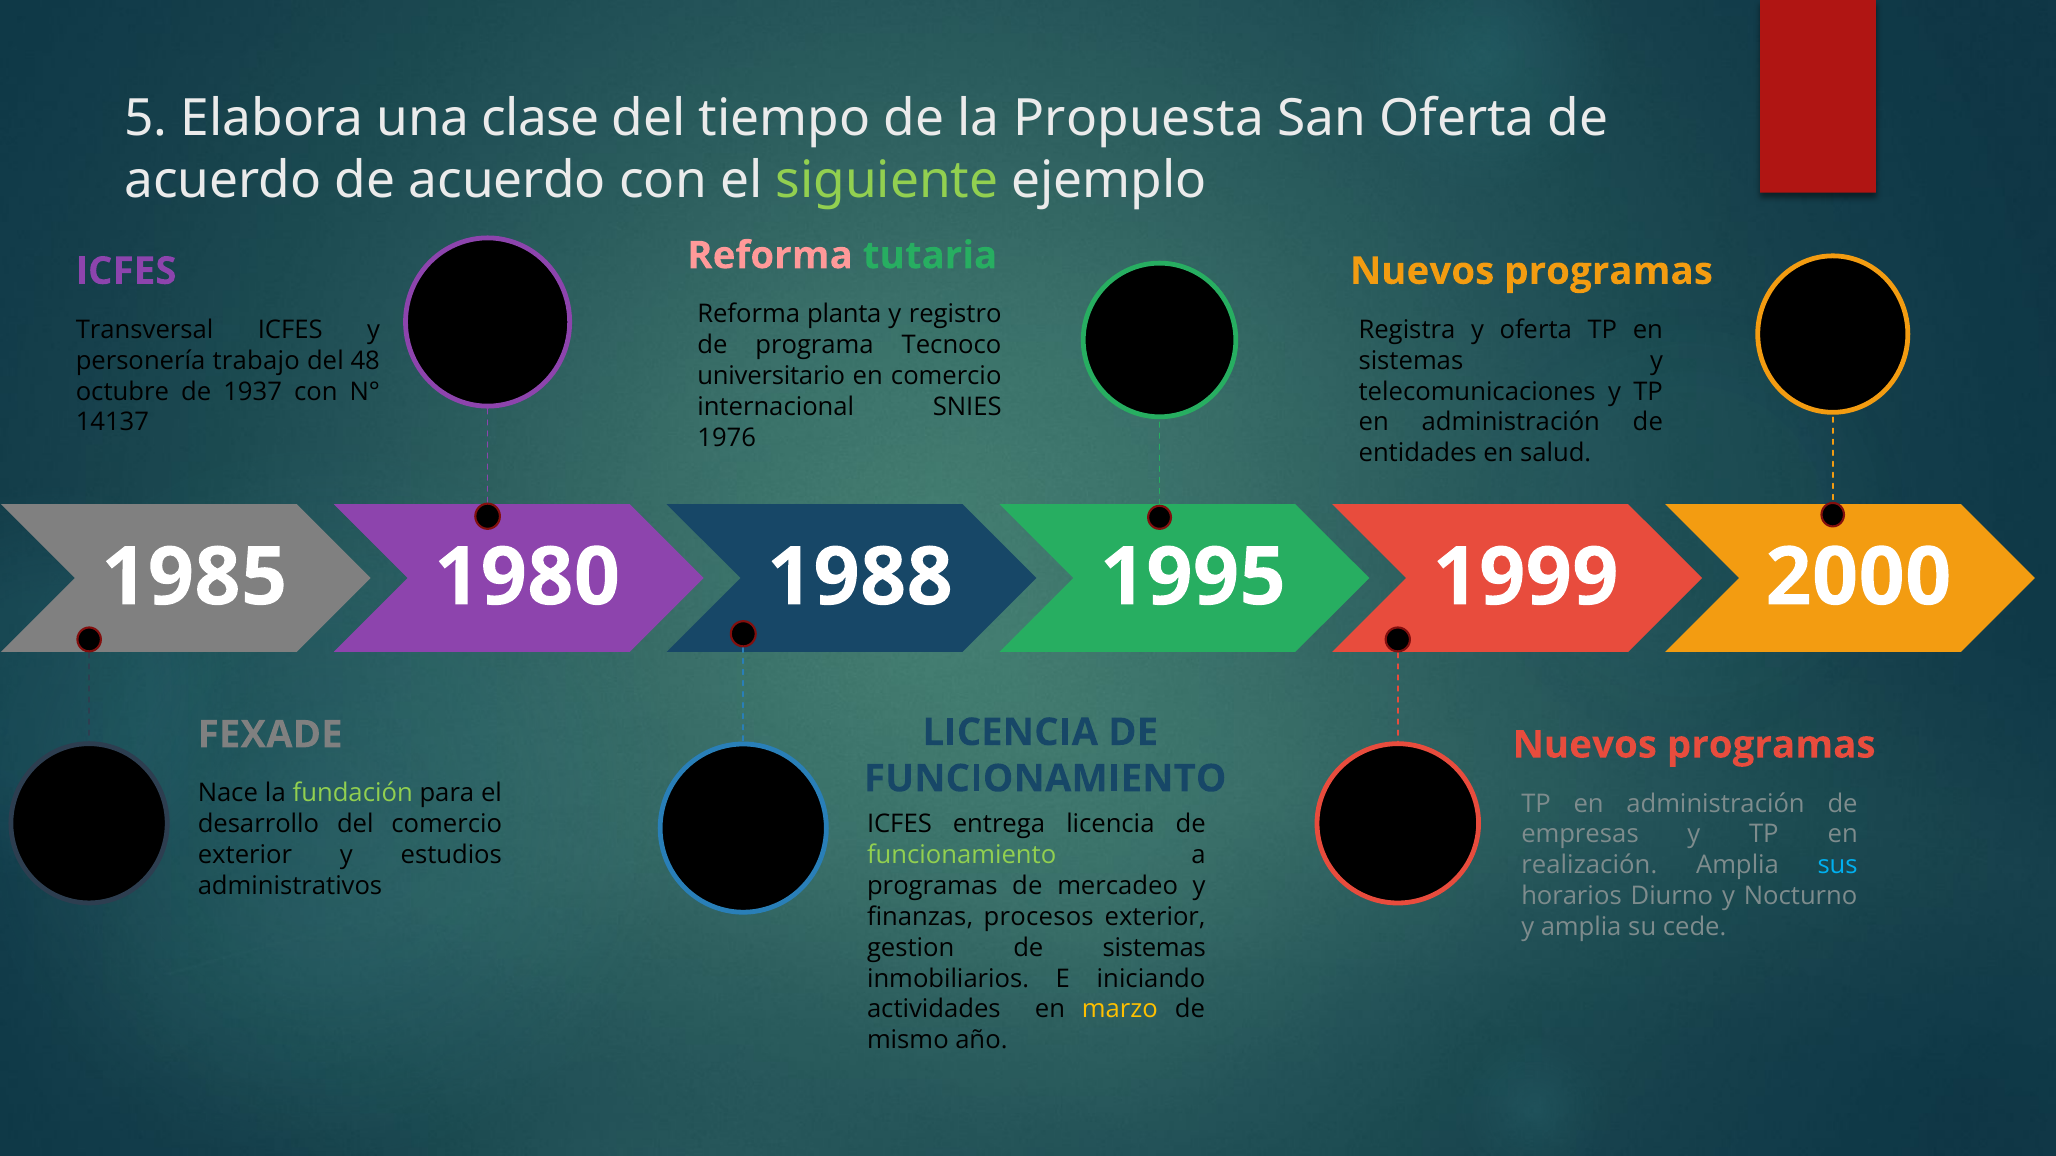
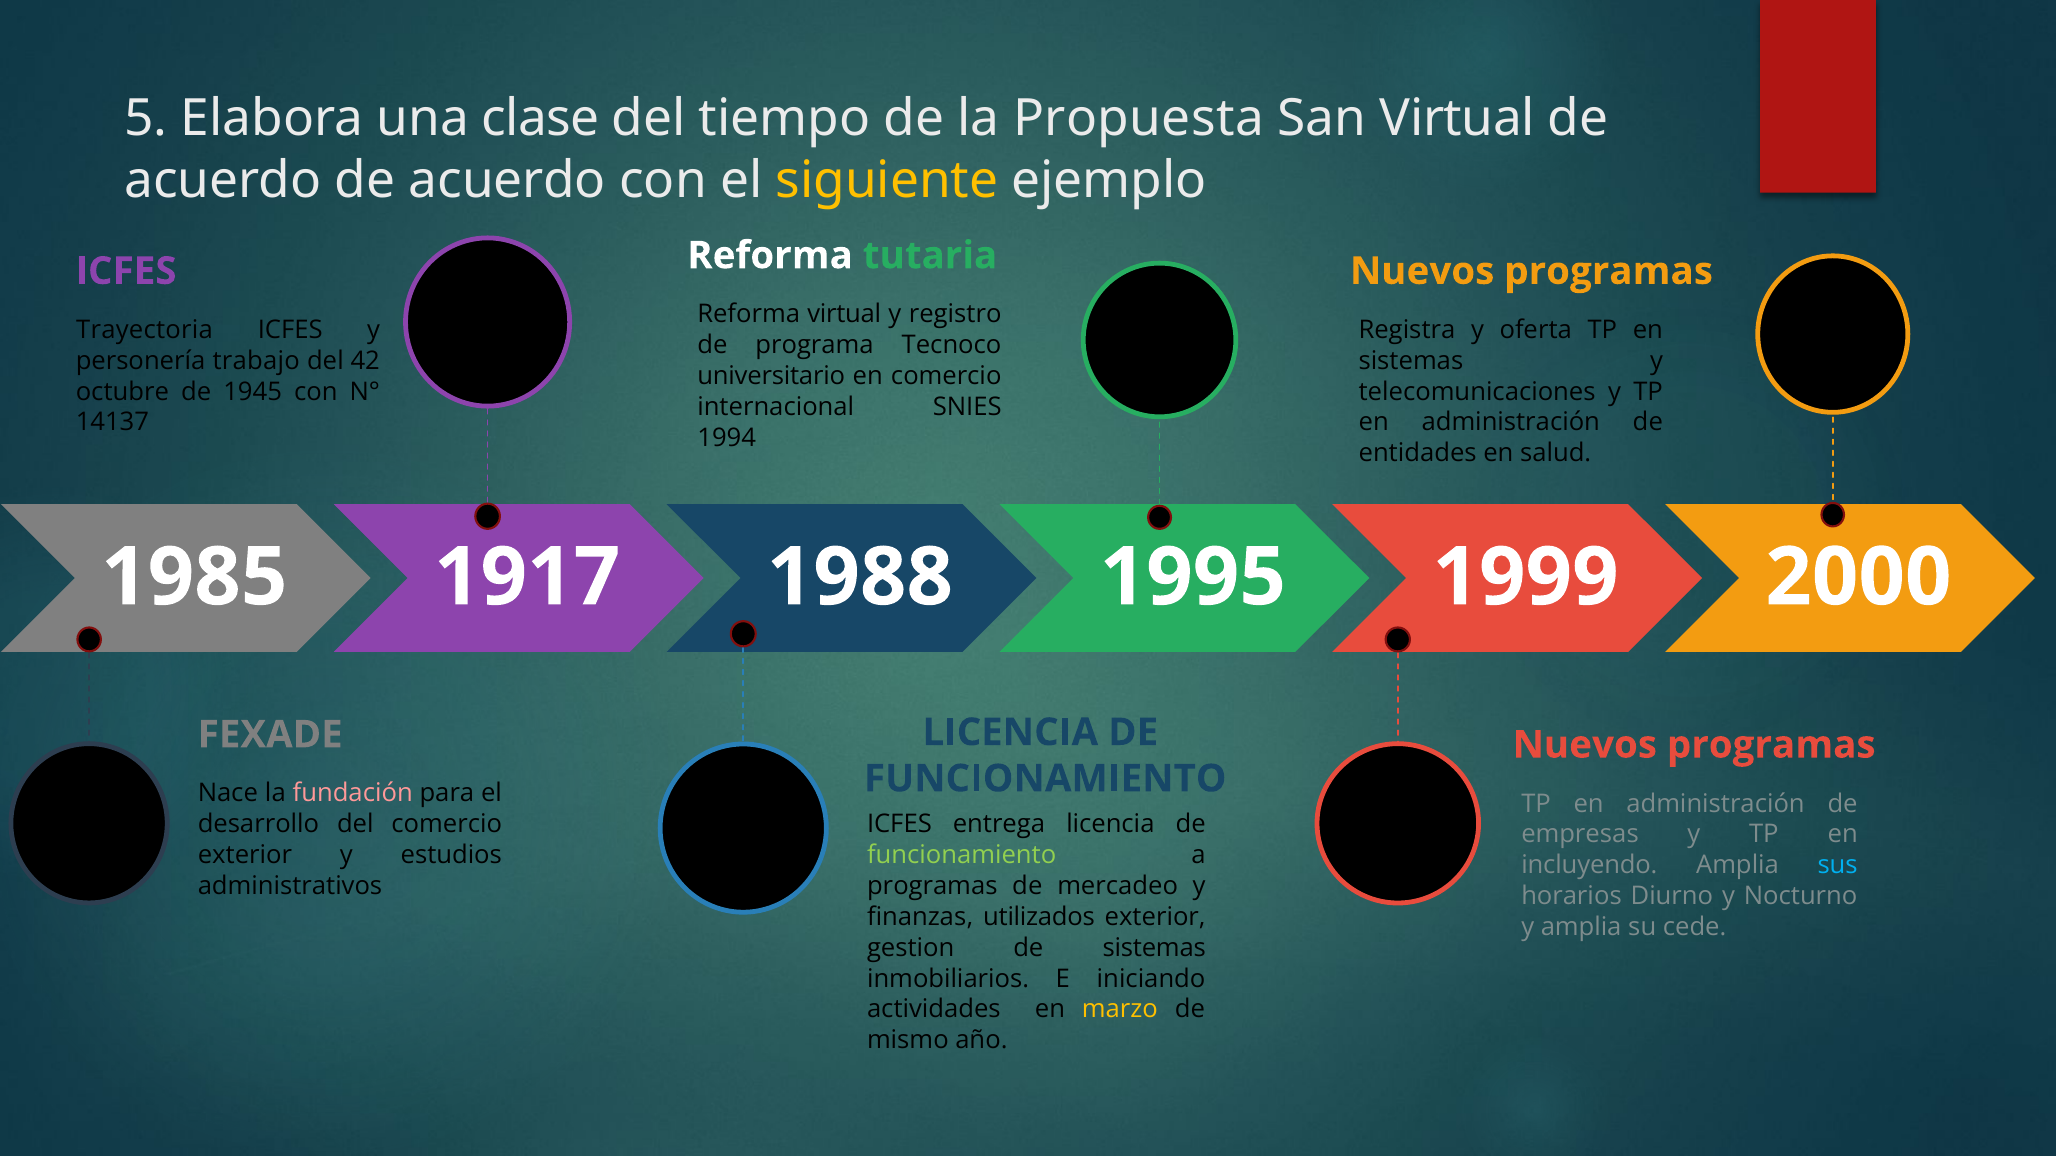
San Oferta: Oferta -> Virtual (1457, 119)
siguiente colour: light green -> yellow (887, 180)
Reforma colour: pink -> white (770, 256)
Reforma planta: planta -> virtual (844, 314)
Transversal: Transversal -> Trayectoria (145, 330)
48: 48 -> 42 (365, 361)
1937: 1937 -> 1945 (253, 392)
1976: 1976 -> 1994 (727, 438)
1980: 1980 -> 1917 (527, 578)
fundación colour: light green -> pink (353, 794)
realización: realización -> incluyendo (1589, 866)
procesos: procesos -> utilizados (1039, 917)
